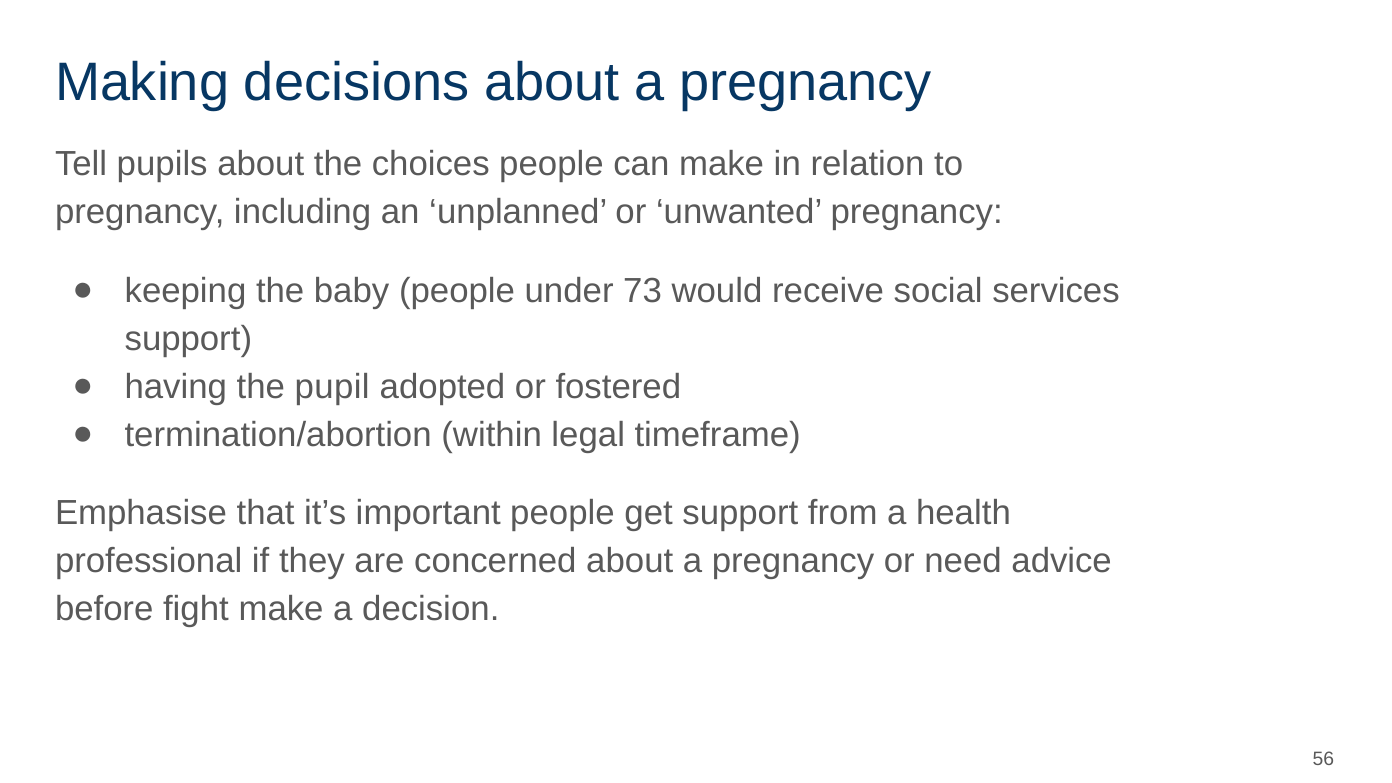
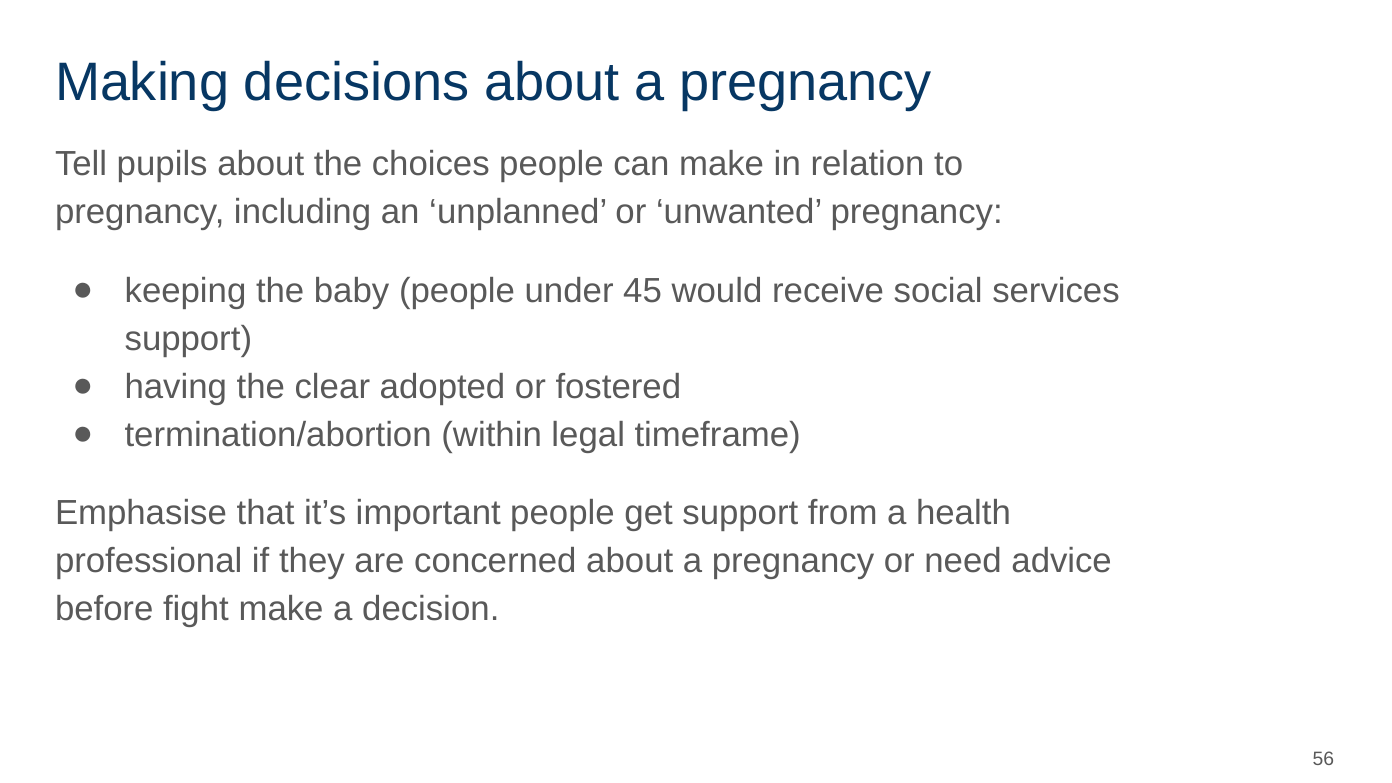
73: 73 -> 45 (643, 291)
pupil: pupil -> clear (332, 387)
